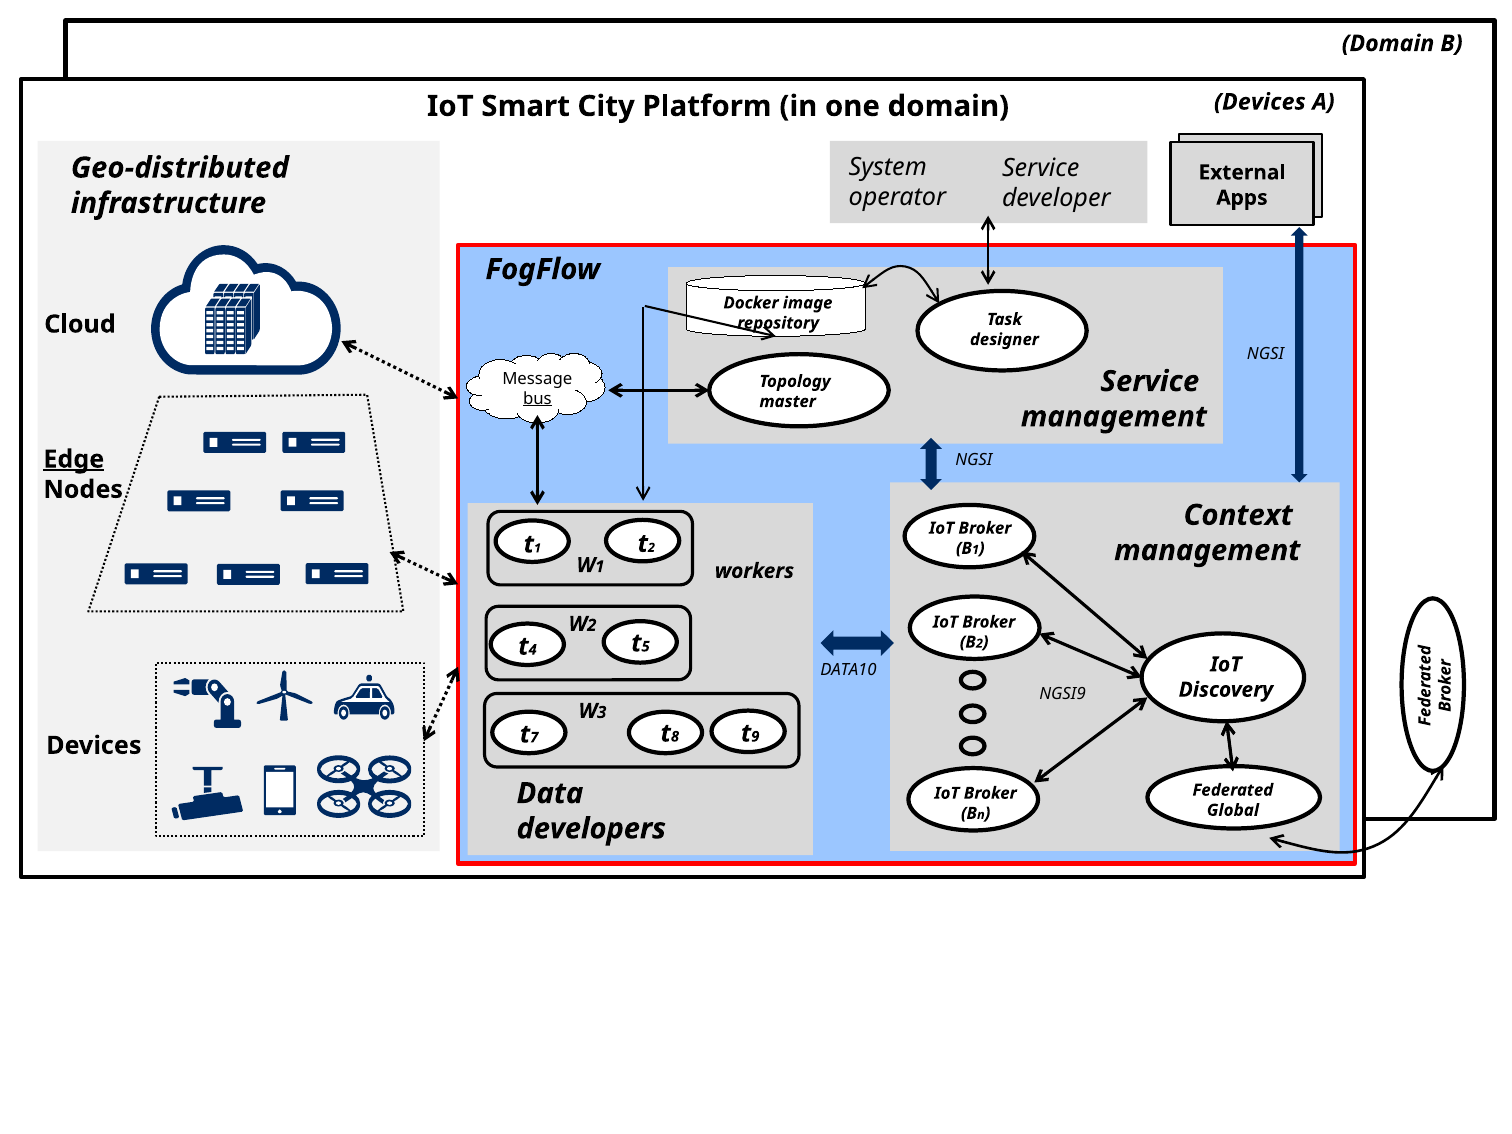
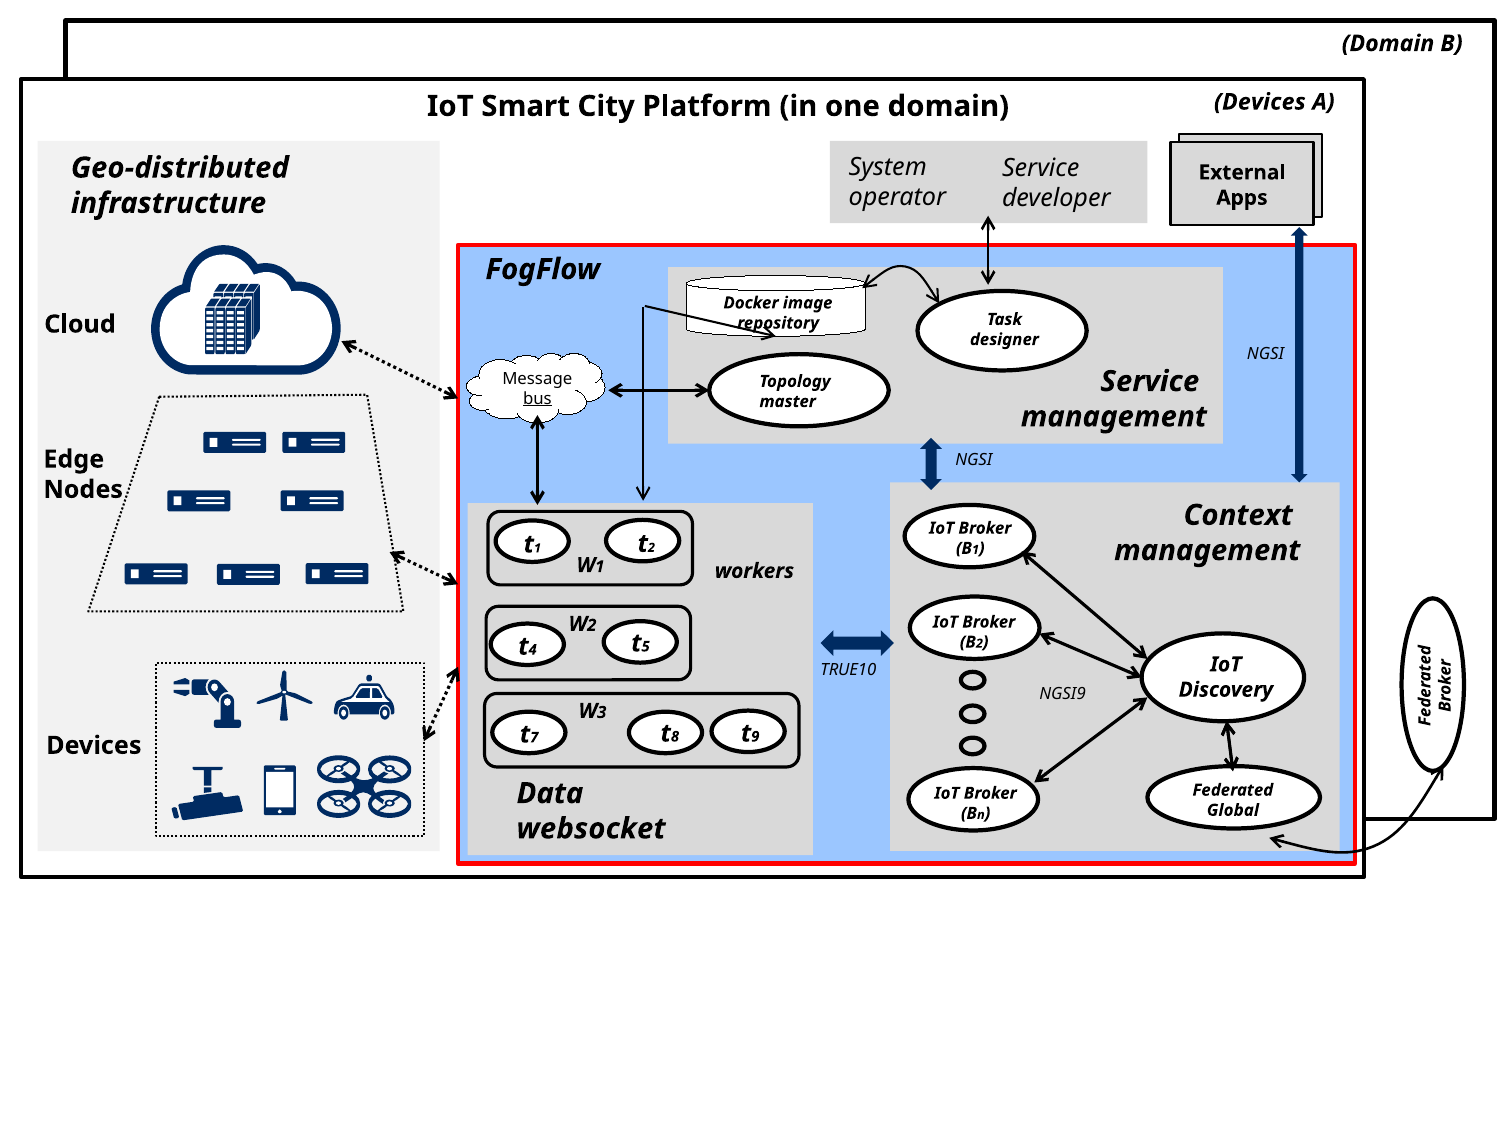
Edge underline: present -> none (74, 459)
DATA10: DATA10 -> TRUE10 (848, 670)
developers: developers -> websocket (591, 829)
